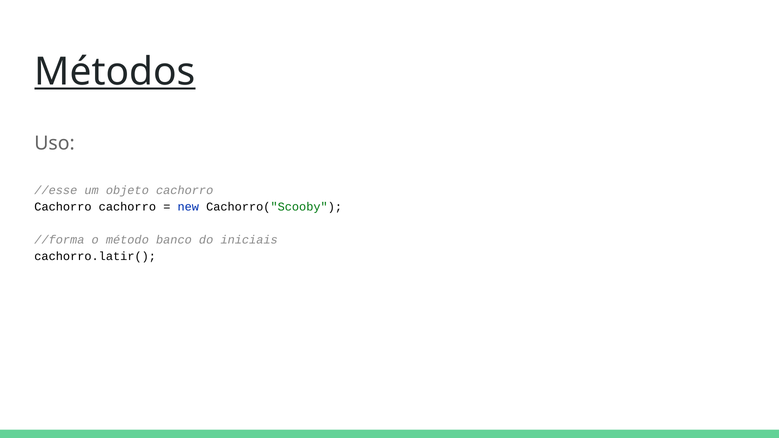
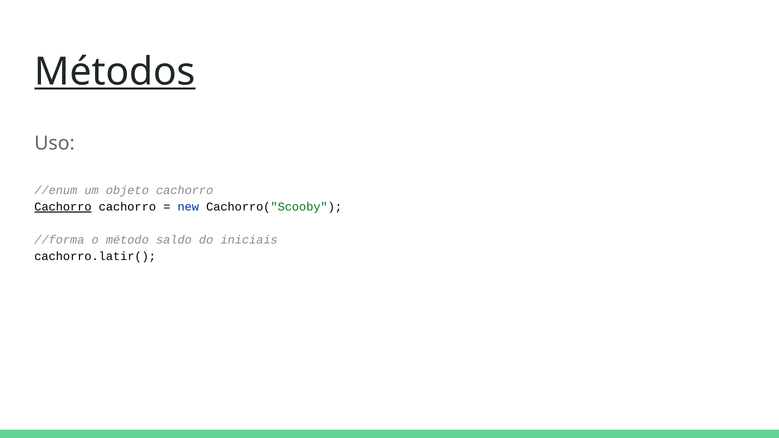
//esse: //esse -> //enum (56, 191)
Cachorro underline: none -> present (63, 207)
banco: banco -> saldo (174, 240)
